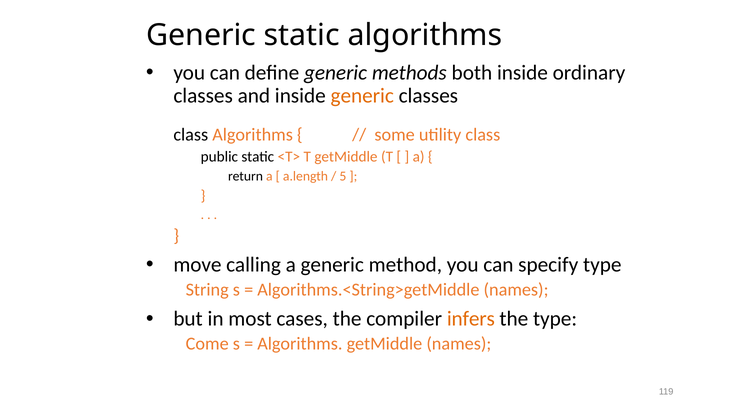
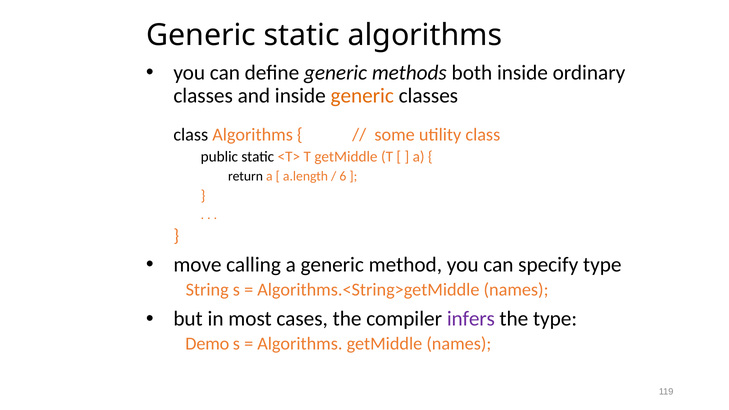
5: 5 -> 6 (343, 176)
infers colour: orange -> purple (471, 319)
Come: Come -> Demo (207, 344)
